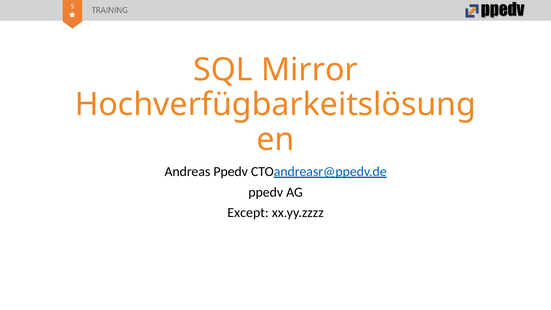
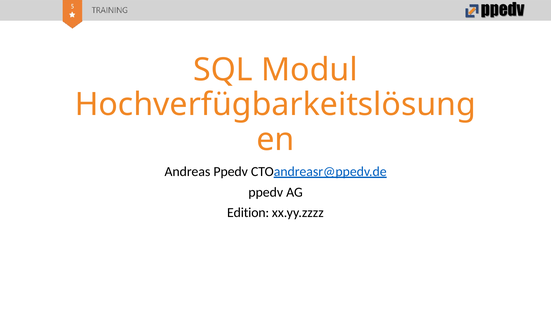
Mirror: Mirror -> Modul (309, 70)
Except: Except -> Edition (248, 213)
